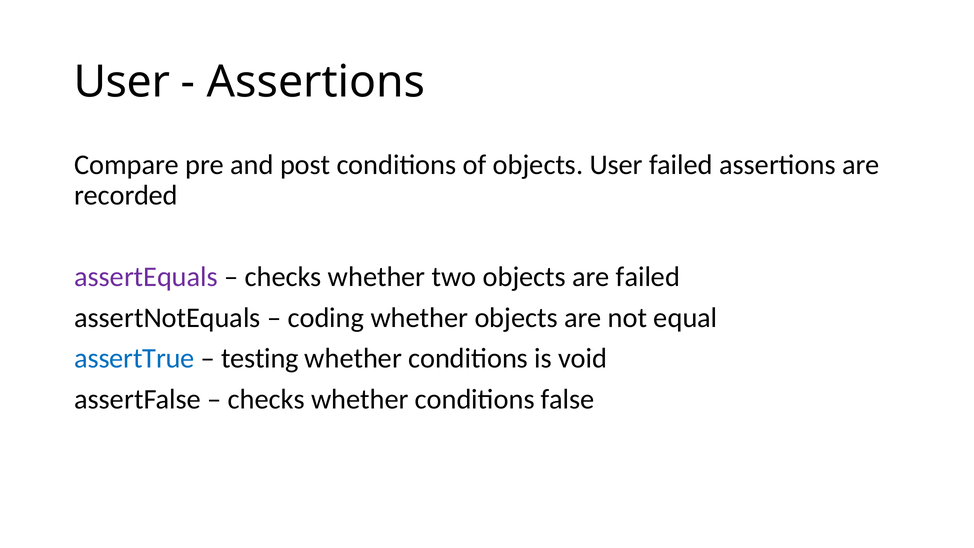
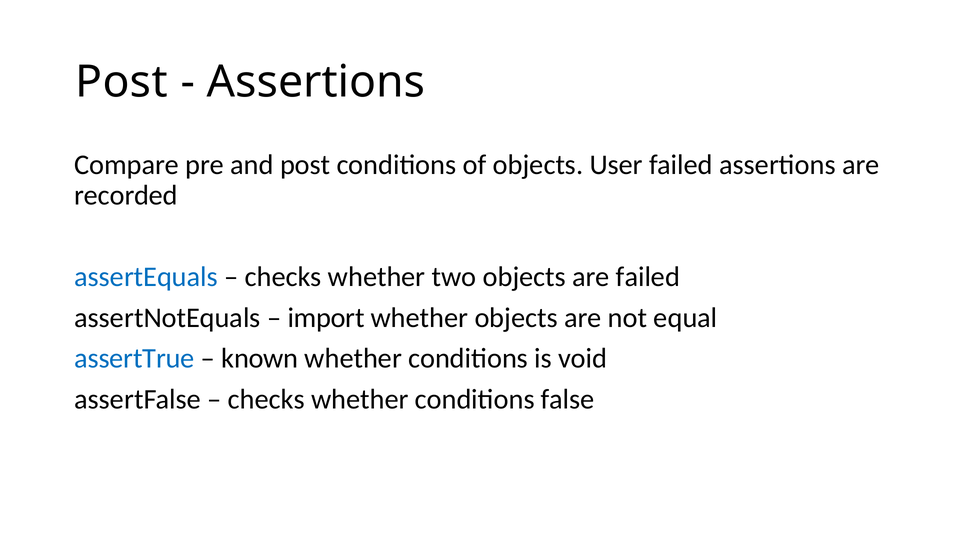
User: User -> Post (122, 82)
assertEquals colour: purple -> blue (146, 277)
coding: coding -> import (326, 318)
testing: testing -> known (260, 358)
